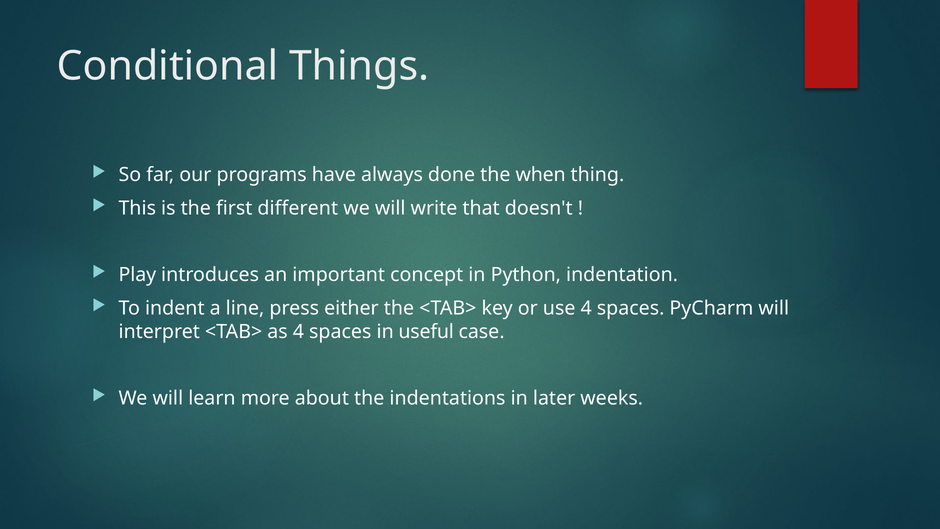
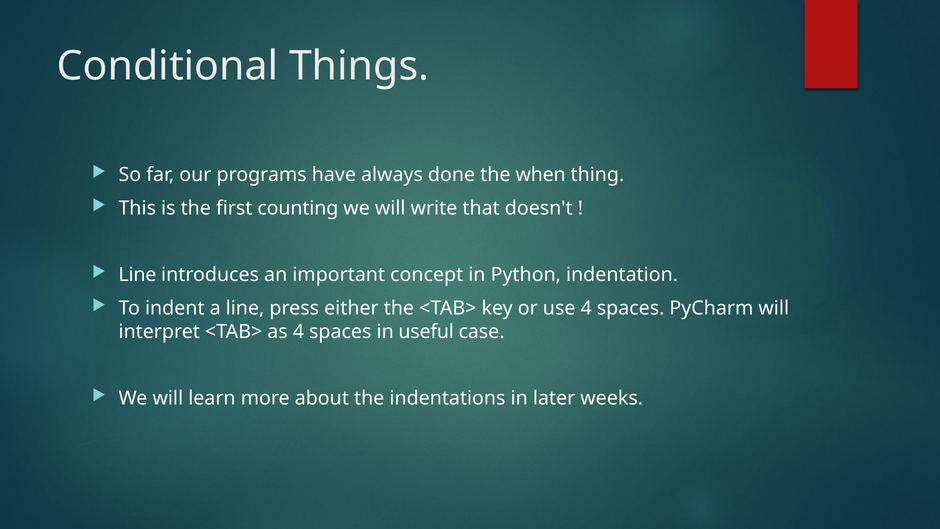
different: different -> counting (298, 208)
Play: Play -> Line (137, 275)
